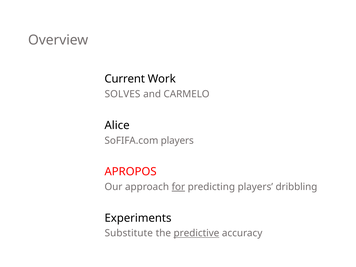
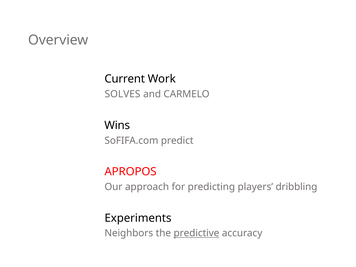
Alice: Alice -> Wins (117, 125)
SoFIFA.com players: players -> predict (177, 140)
for underline: present -> none (178, 187)
Substitute: Substitute -> Neighbors (129, 233)
